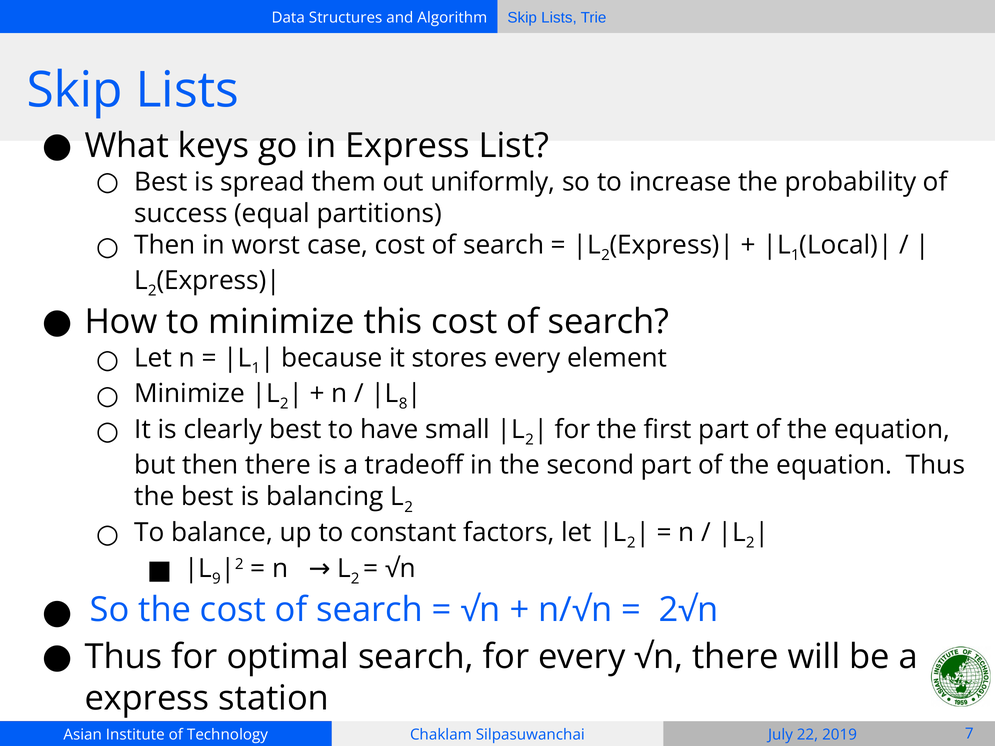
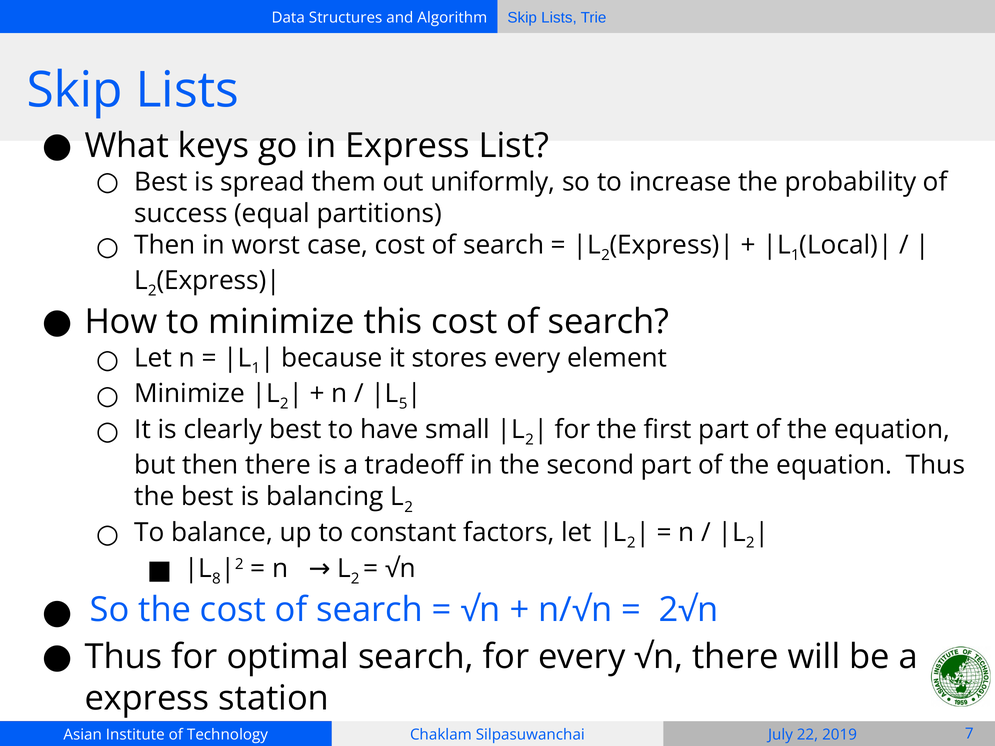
8: 8 -> 5 (403, 404)
9: 9 -> 8 (216, 579)
